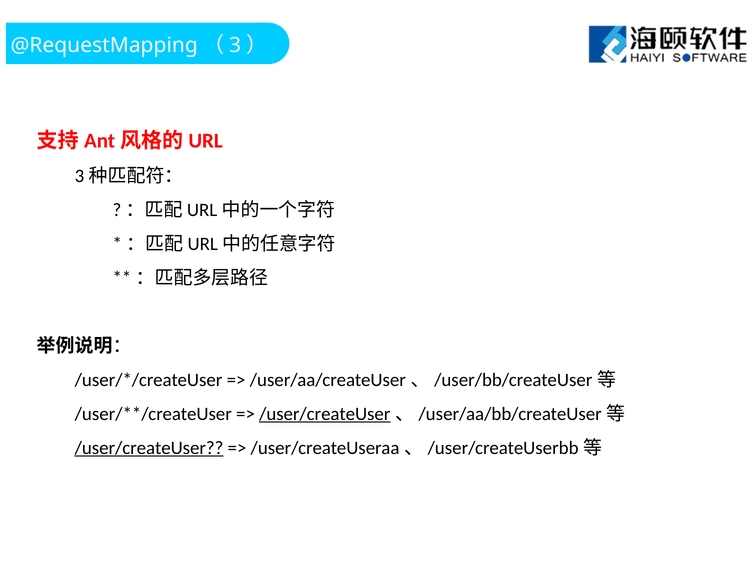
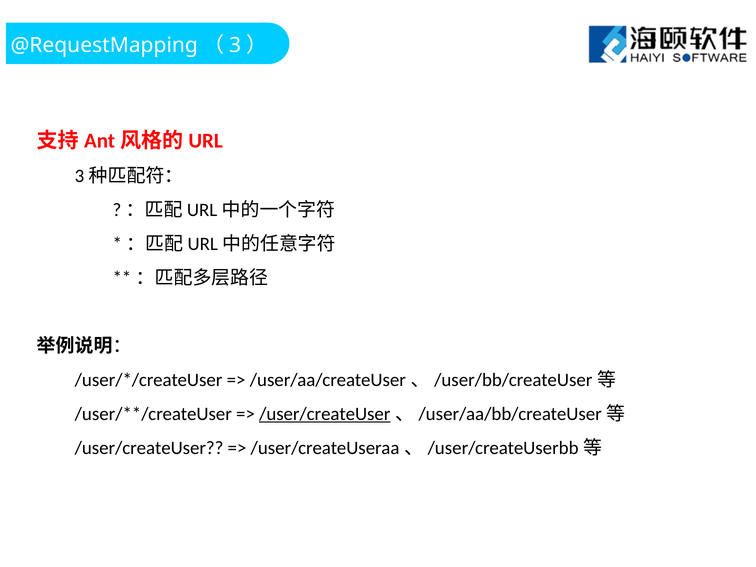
/user/createUser underline: present -> none (149, 448)
